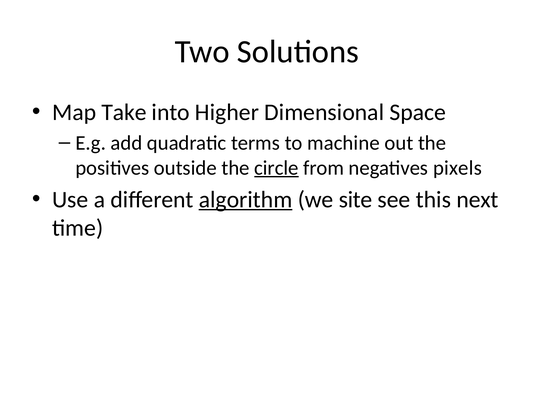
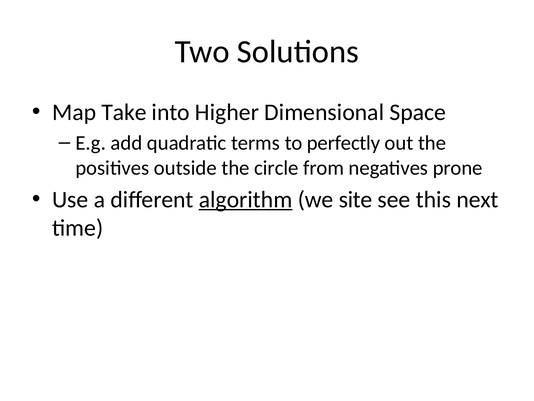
machine: machine -> perfectly (344, 143)
circle underline: present -> none (276, 168)
pixels: pixels -> prone (458, 168)
